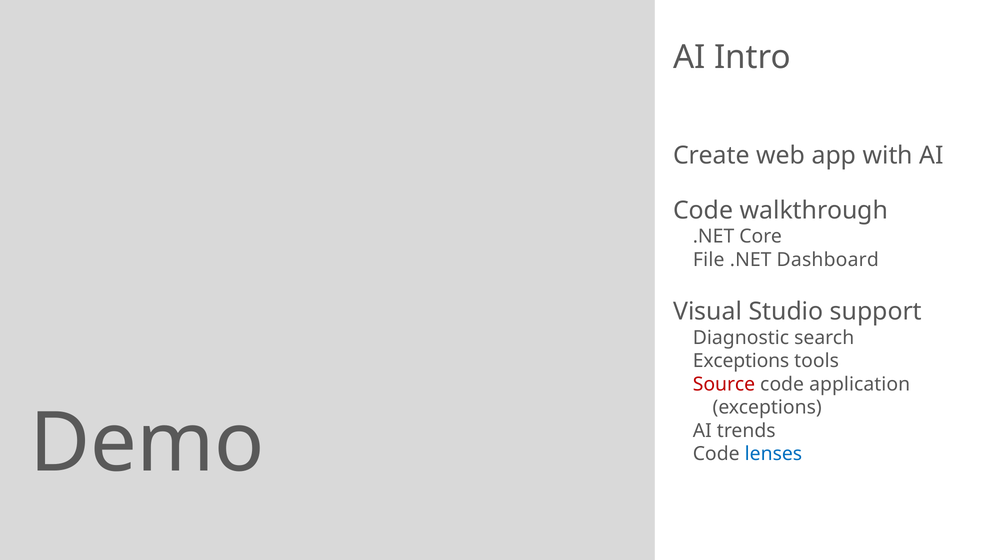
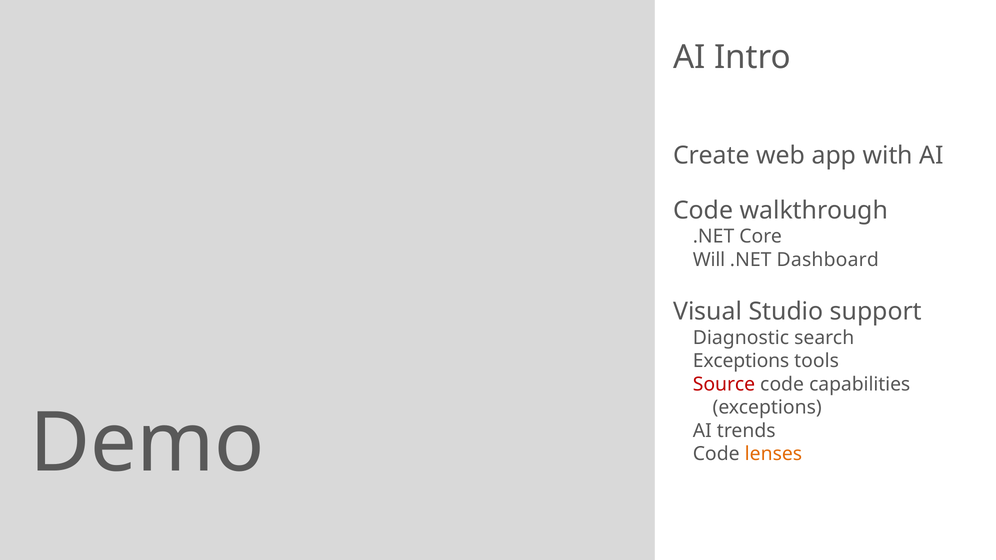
File: File -> Will (709, 260)
application: application -> capabilities (860, 384)
lenses colour: blue -> orange (773, 454)
